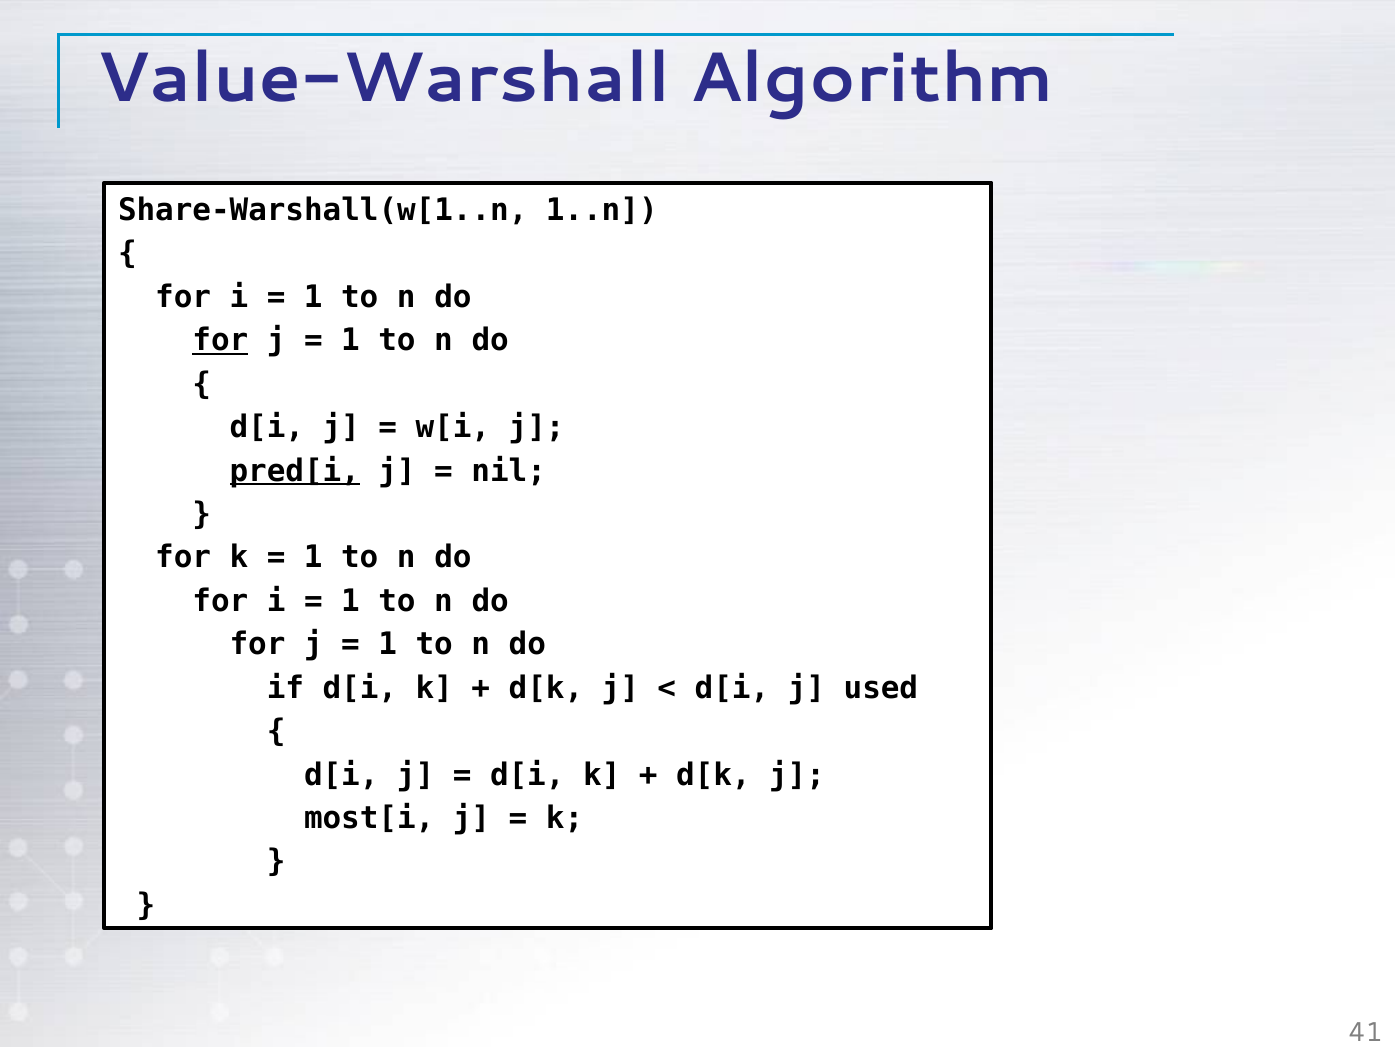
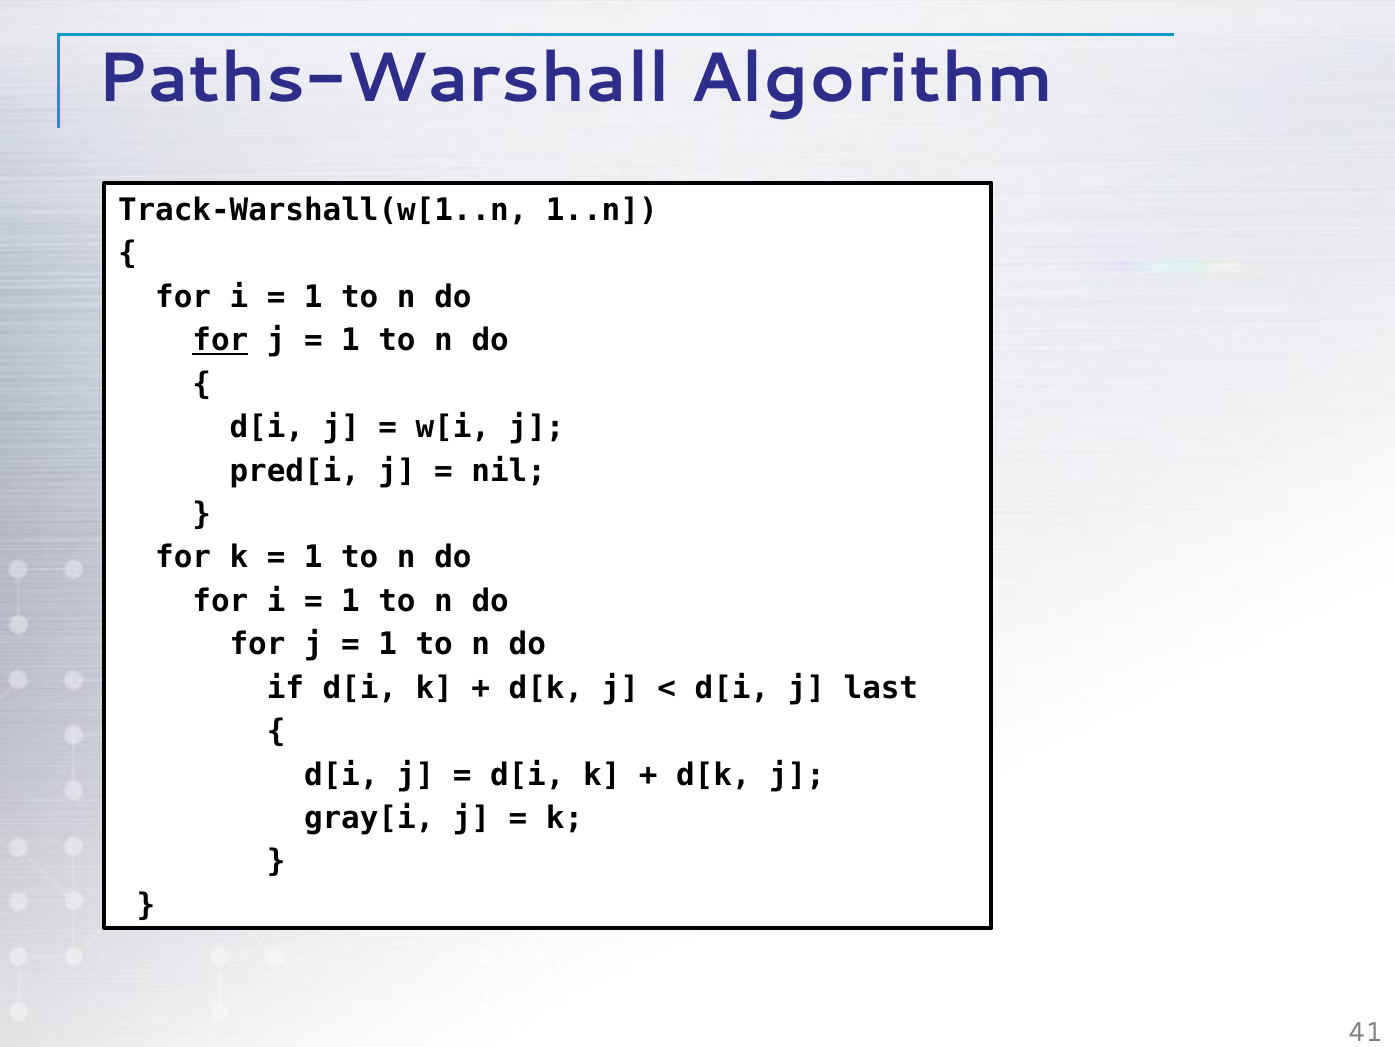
Value-Warshall: Value-Warshall -> Paths-Warshall (384, 79)
Share-Warshall(w[1..n: Share-Warshall(w[1..n -> Track-Warshall(w[1..n (323, 210)
pred[i underline: present -> none (295, 471)
used: used -> last (881, 687)
most[i: most[i -> gray[i (369, 818)
